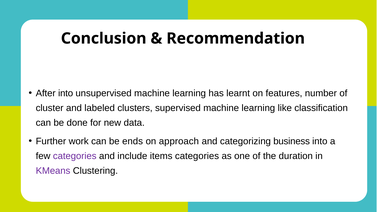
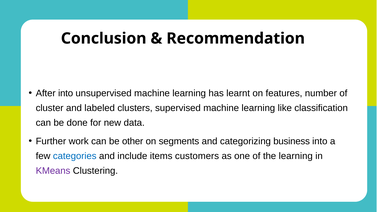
ends: ends -> other (133, 141)
approach: approach -> segments (179, 141)
categories colour: purple -> blue (75, 156)
items categories: categories -> customers (197, 156)
the duration: duration -> learning (296, 156)
